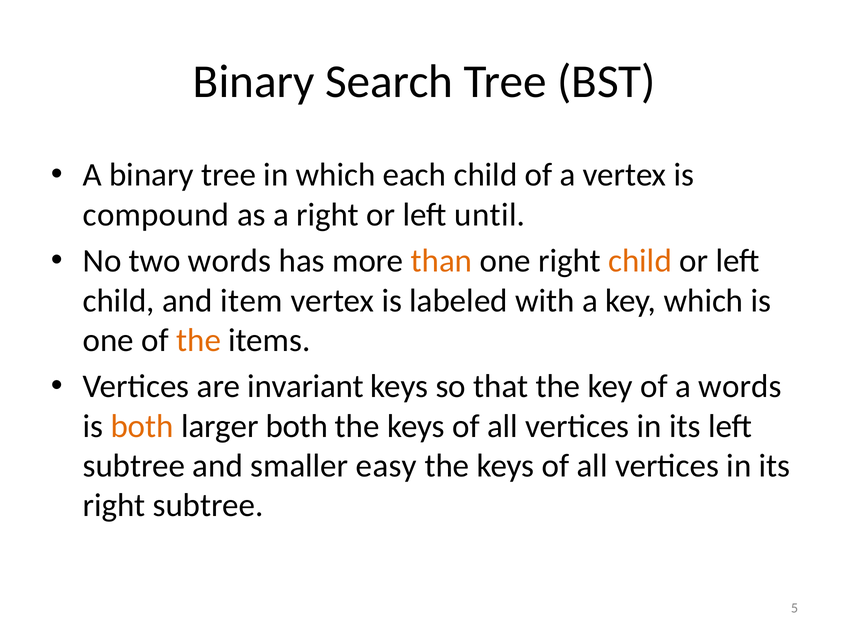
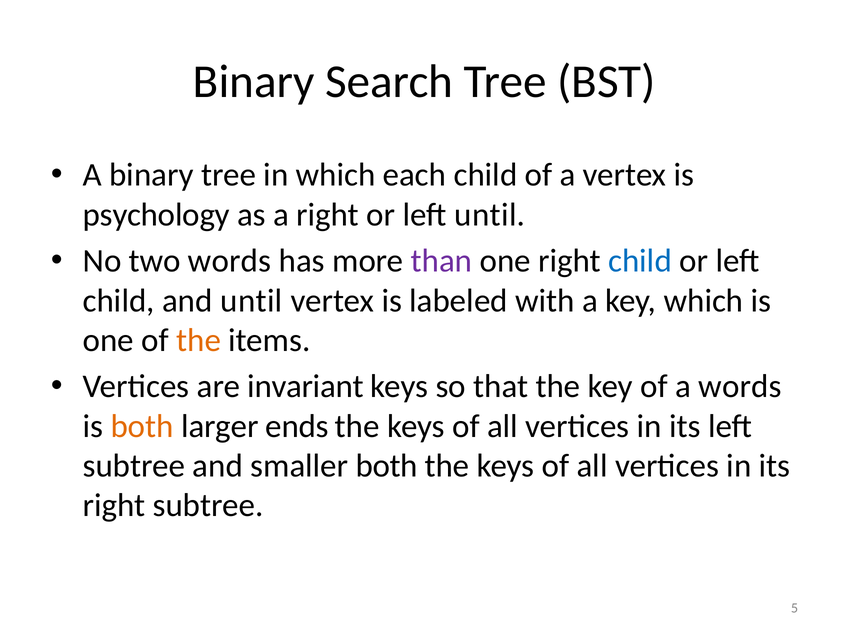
compound: compound -> psychology (156, 215)
than colour: orange -> purple (442, 261)
child colour: orange -> blue (640, 261)
and item: item -> until (251, 300)
larger both: both -> ends (297, 426)
smaller easy: easy -> both (387, 466)
